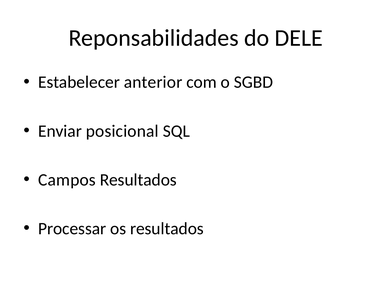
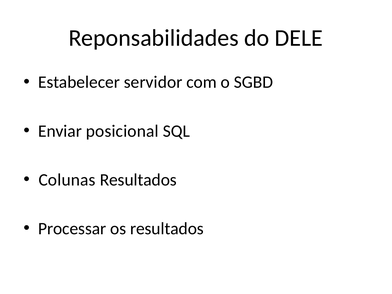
anterior: anterior -> servidor (153, 82)
Campos: Campos -> Colunas (67, 180)
